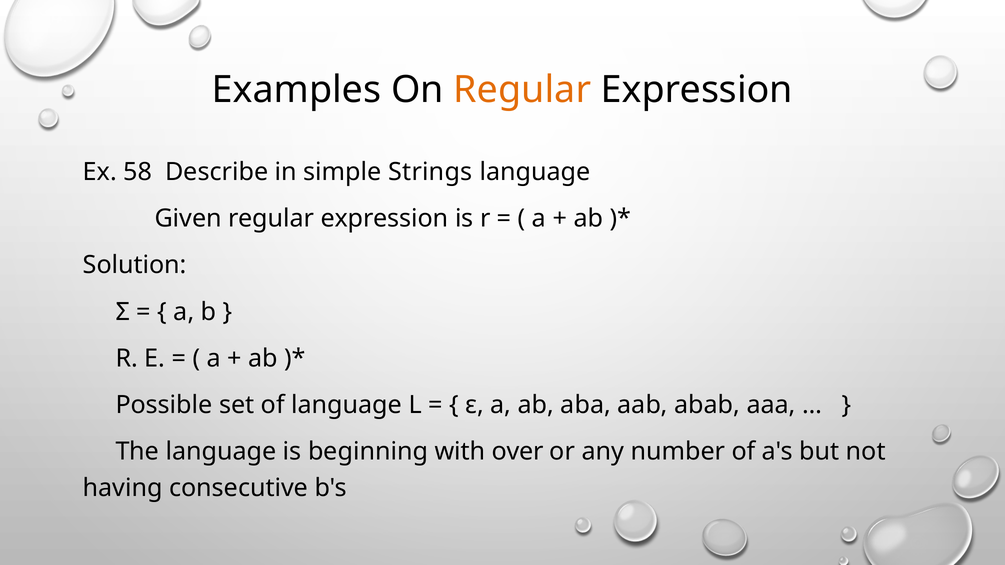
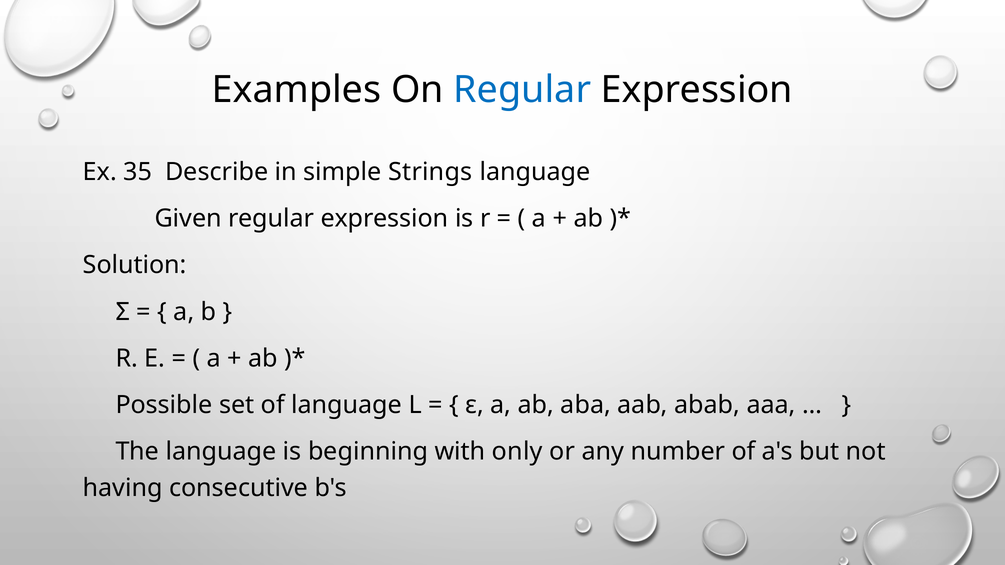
Regular colour: orange -> blue (522, 90)
58: 58 -> 35 (138, 172)
over: over -> only (517, 452)
